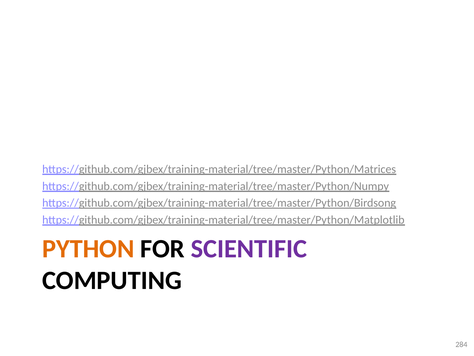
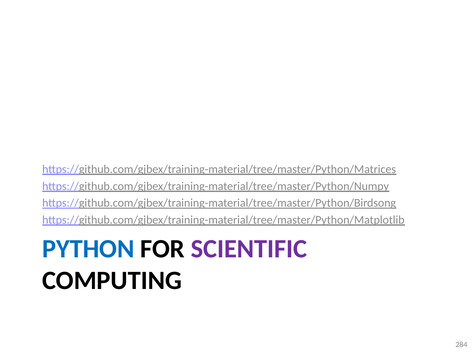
PYTHON colour: orange -> blue (88, 248)
